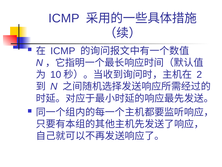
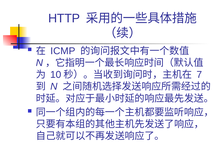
ICMP: ICMP -> HTTP (64, 18)
2: 2 -> 7 (199, 74)
